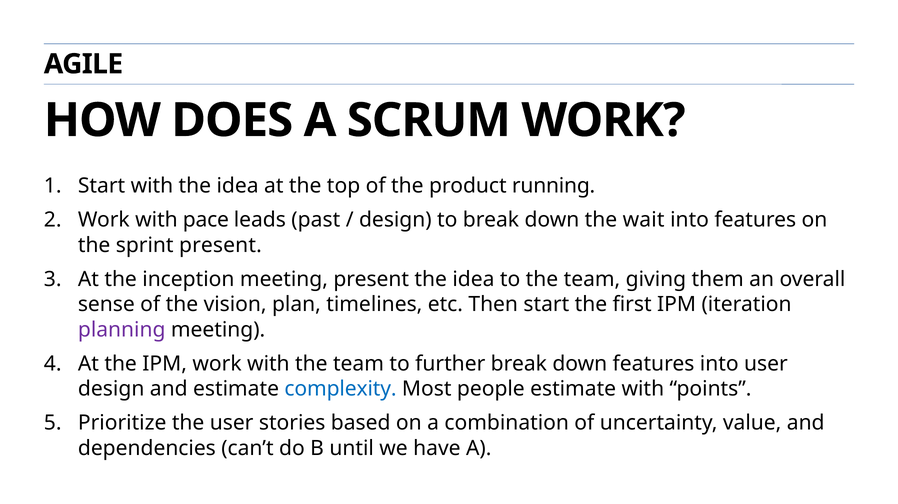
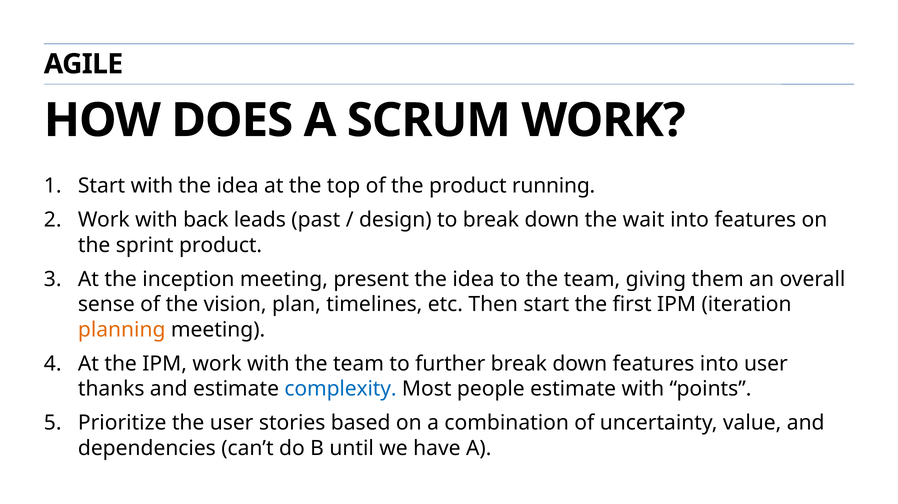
pace: pace -> back (206, 220)
sprint present: present -> product (221, 245)
planning colour: purple -> orange (122, 330)
design: design -> thanks (111, 389)
